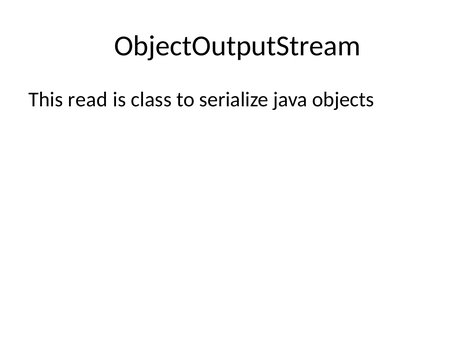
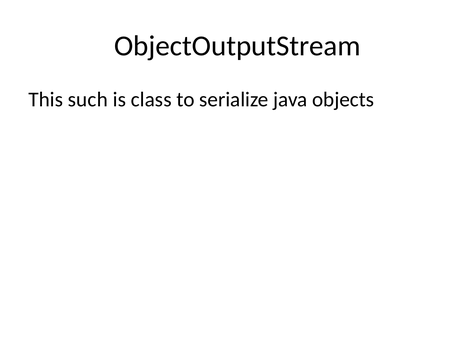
read: read -> such (88, 100)
